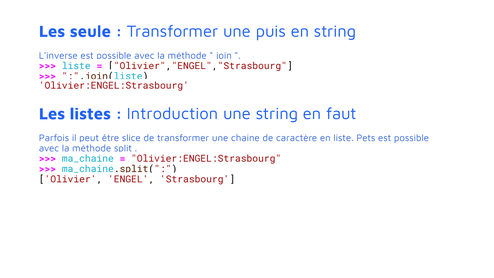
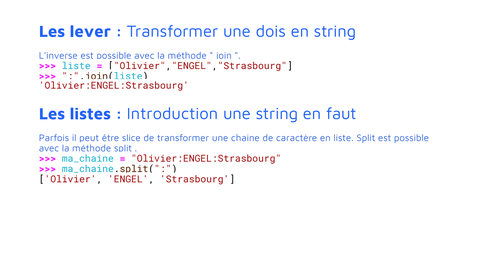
seule: seule -> lever (90, 31)
puis: puis -> dois (271, 31)
liste Pets: Pets -> Split (366, 138)
